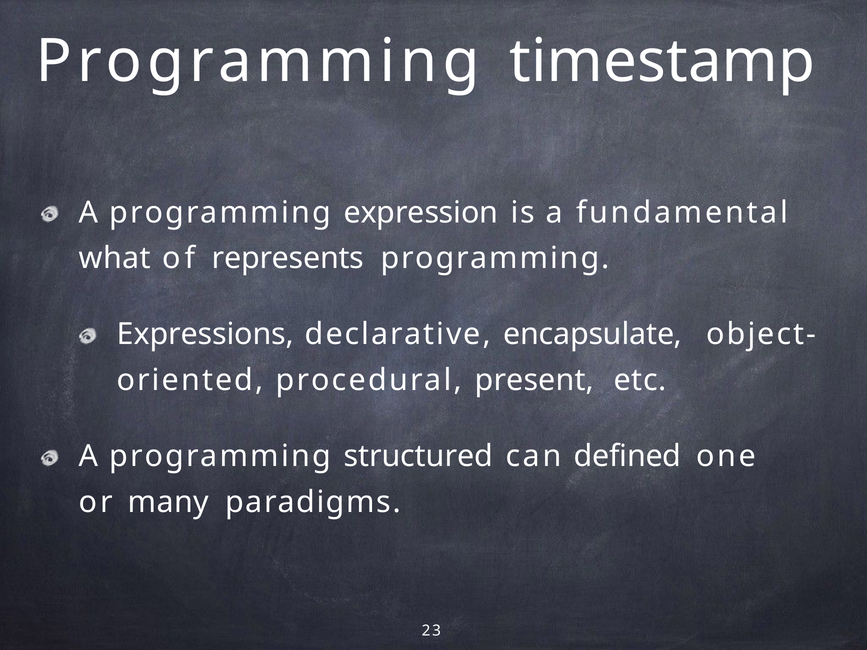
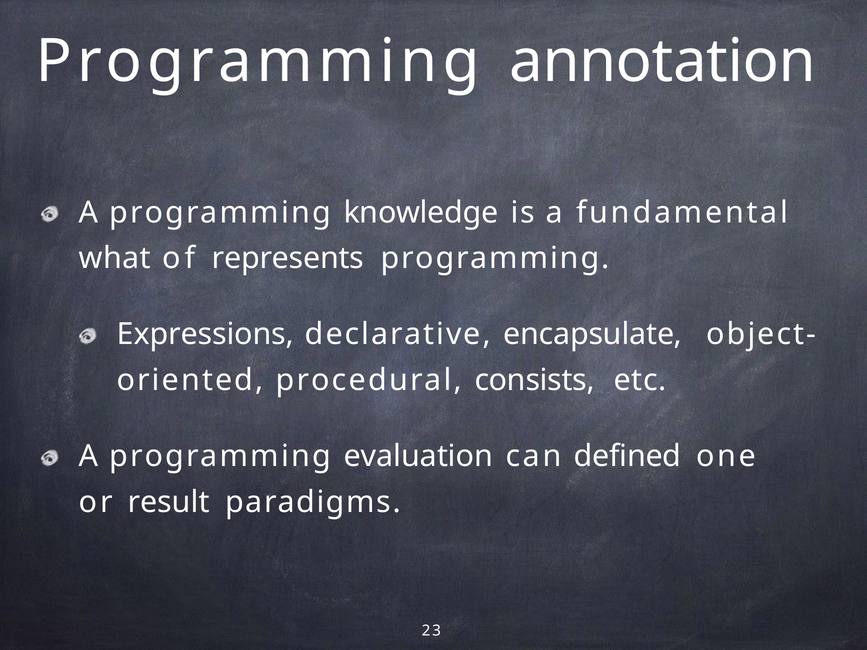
timestamp: timestamp -> annotation (663, 61)
expression: expression -> knowledge (421, 213)
present: present -> consists (535, 380)
structured: structured -> evaluation (418, 456)
many: many -> result (169, 502)
